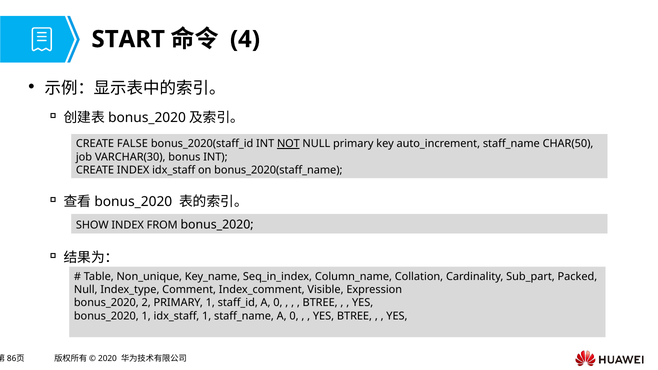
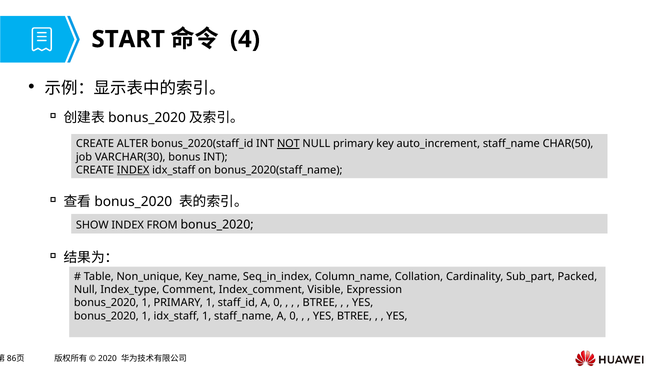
FALSE: FALSE -> ALTER (133, 144)
INDEX underline: none -> present (133, 170)
2: 2 -> 1 (146, 303)
